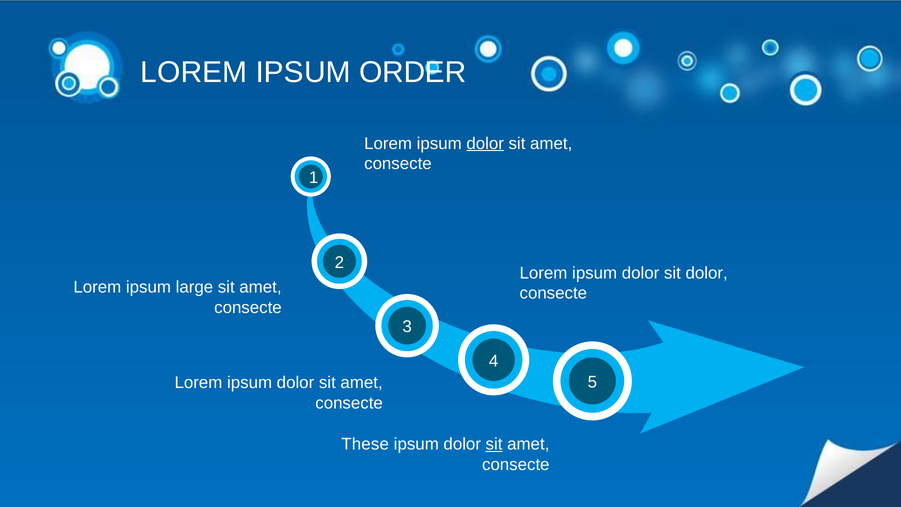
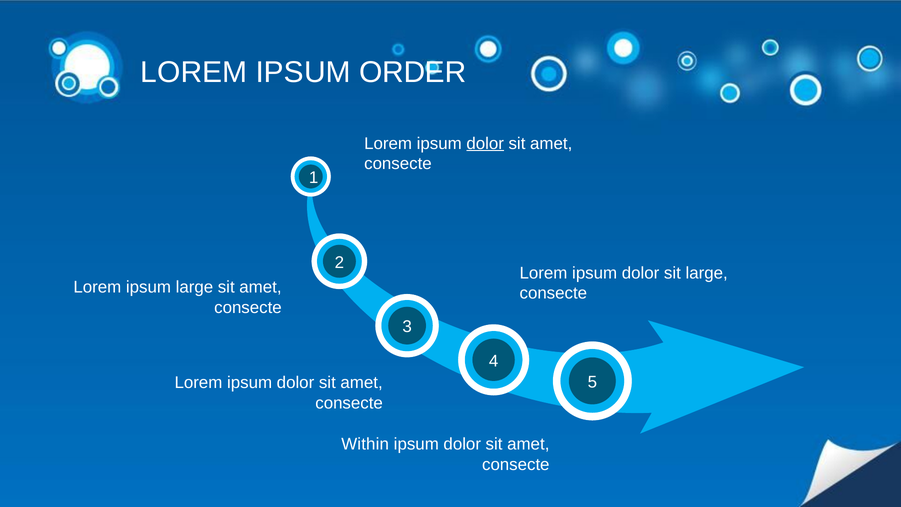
sit dolor: dolor -> large (707, 273)
These: These -> Within (365, 444)
sit underline: present -> none (494, 444)
